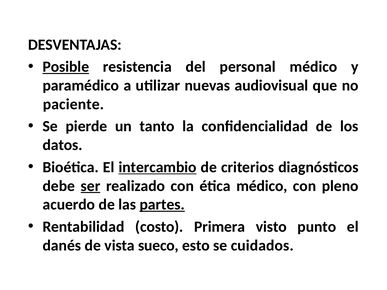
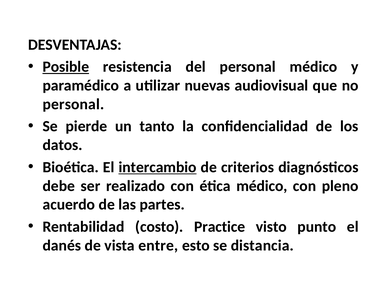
paciente: paciente -> personal (73, 104)
ser underline: present -> none (90, 186)
partes underline: present -> none (162, 205)
Primera: Primera -> Practice (220, 227)
sueco: sueco -> entre (158, 246)
cuidados: cuidados -> distancia (262, 246)
